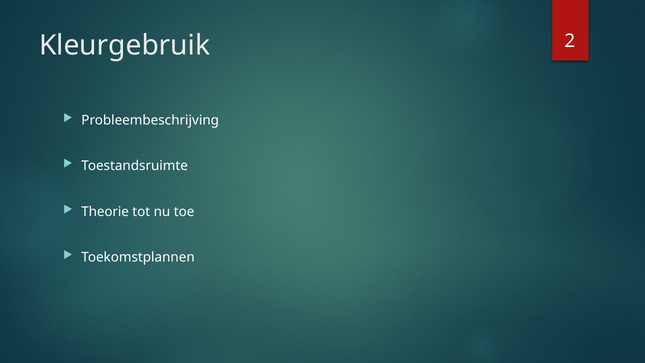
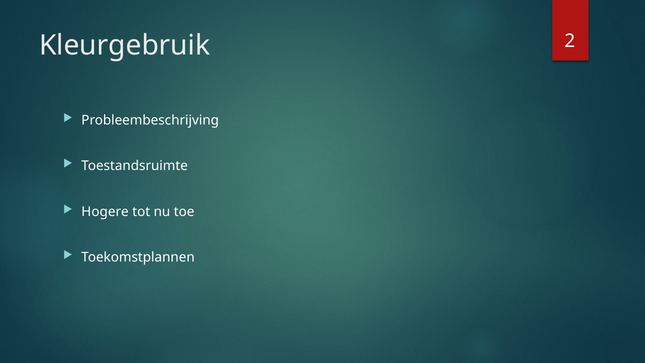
Theorie: Theorie -> Hogere (105, 211)
